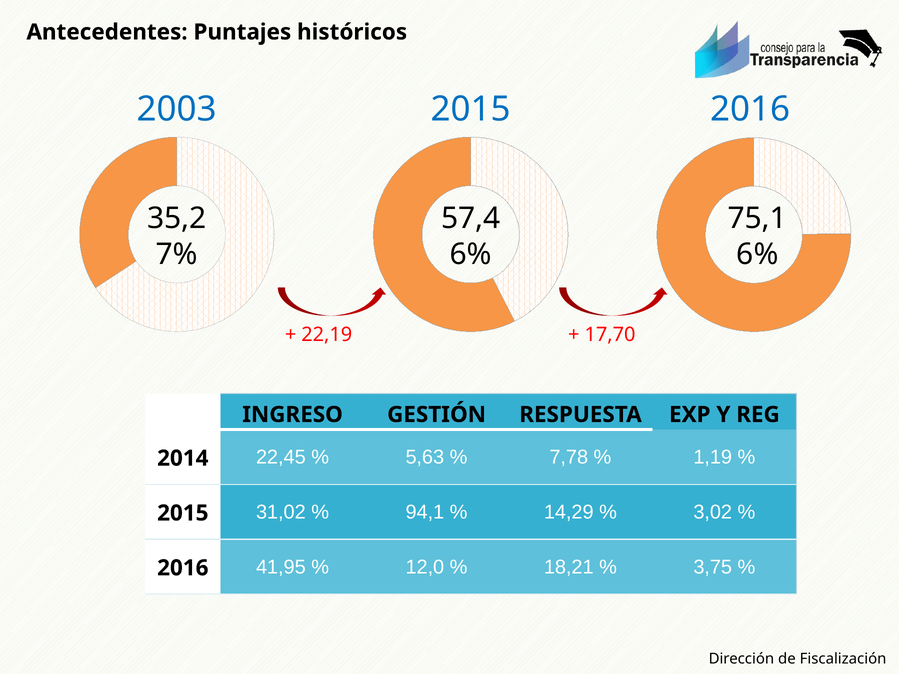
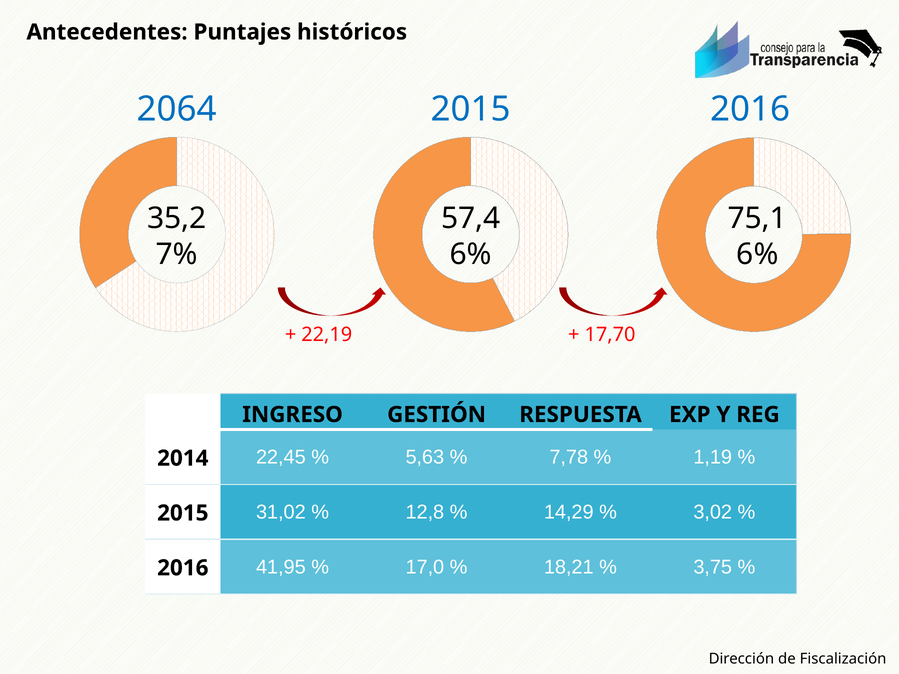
2003: 2003 -> 2064 (177, 109)
94,1: 94,1 -> 12,8 (425, 512)
12,0: 12,0 -> 17,0 (425, 567)
